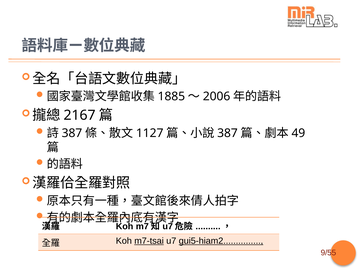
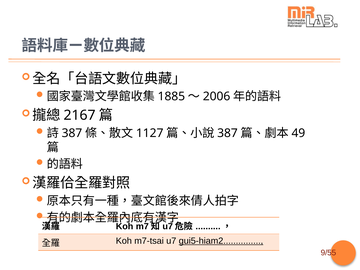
m7-tsai underline: present -> none (149, 241)
